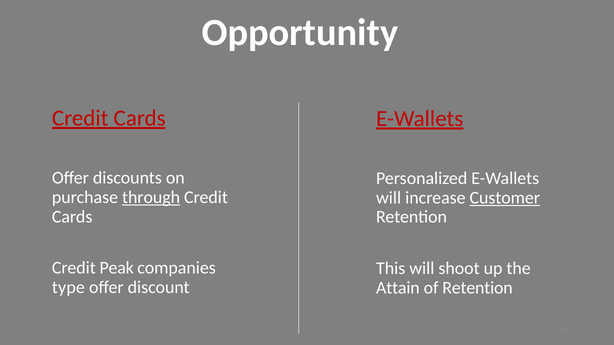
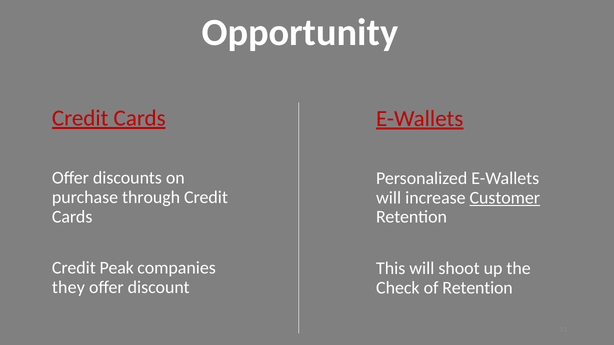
through underline: present -> none (151, 198)
type: type -> they (68, 288)
Attain: Attain -> Check (398, 288)
